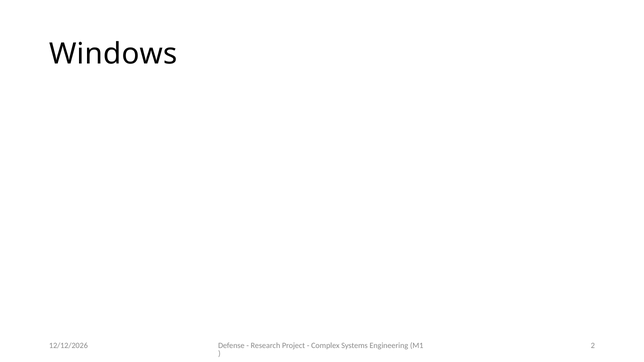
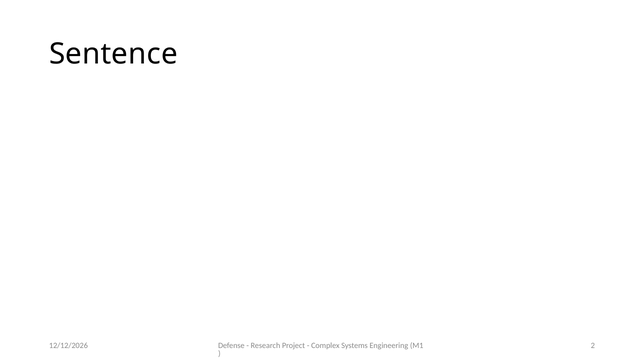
Windows: Windows -> Sentence (113, 54)
